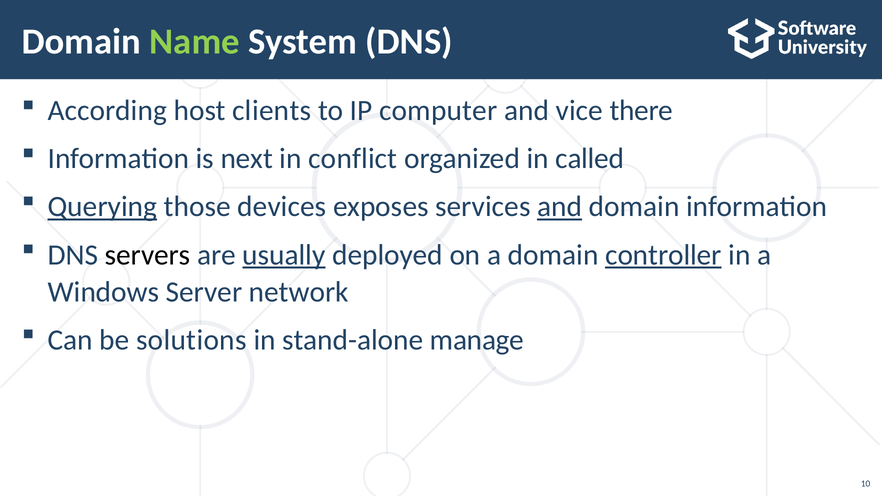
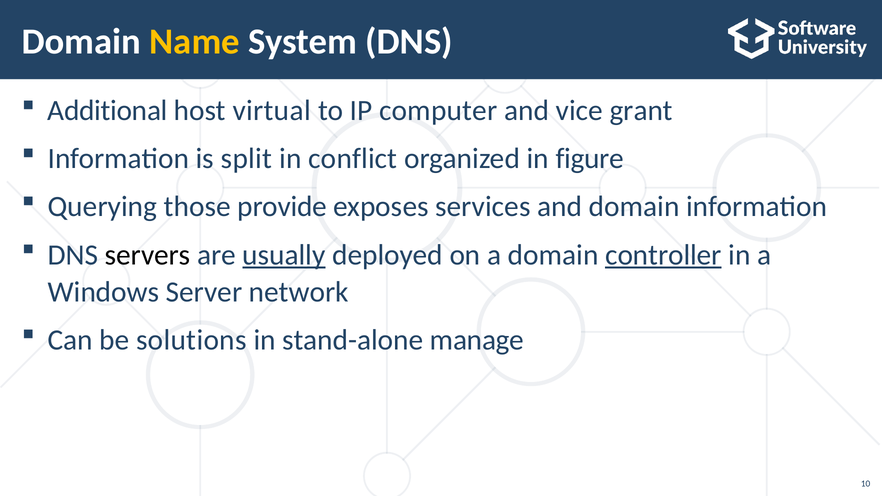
Name colour: light green -> yellow (195, 42)
According: According -> Additional (107, 111)
clients: clients -> virtual (272, 111)
there: there -> grant (641, 111)
next: next -> split (247, 159)
called: called -> figure (590, 159)
Querying underline: present -> none (102, 207)
devices: devices -> provide (282, 207)
and underline: present -> none (560, 207)
